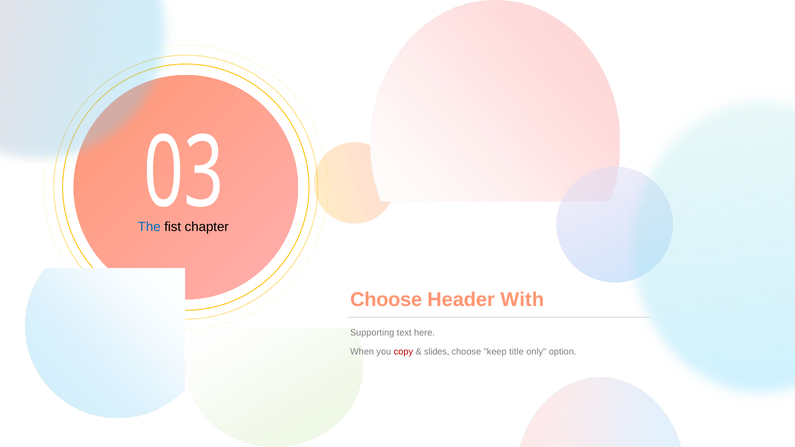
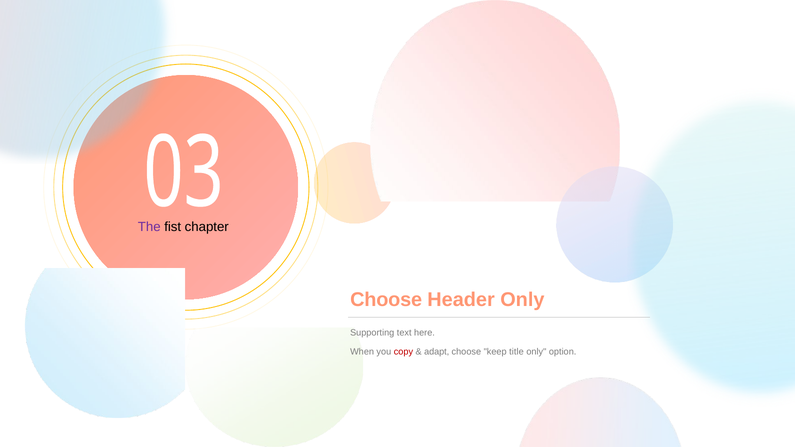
The colour: blue -> purple (149, 227)
Header With: With -> Only (522, 300)
slides: slides -> adapt (437, 352)
